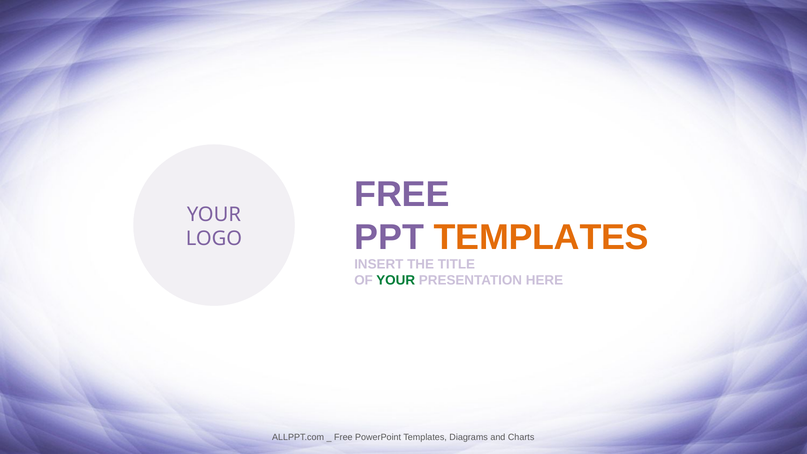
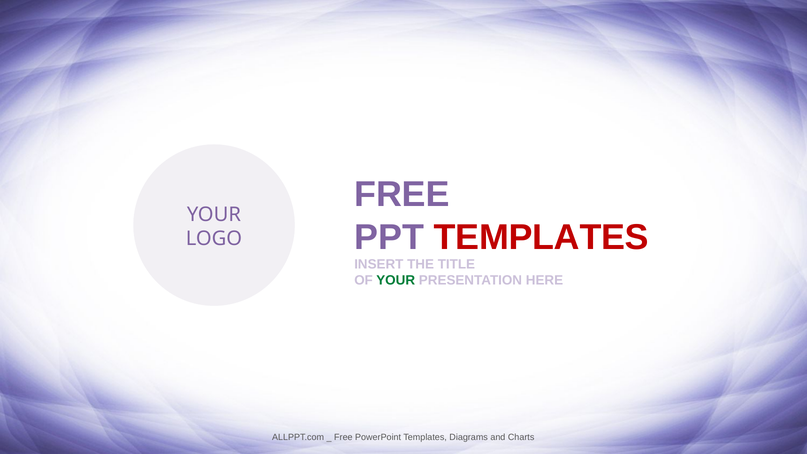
TEMPLATES colour: orange -> red (541, 237)
